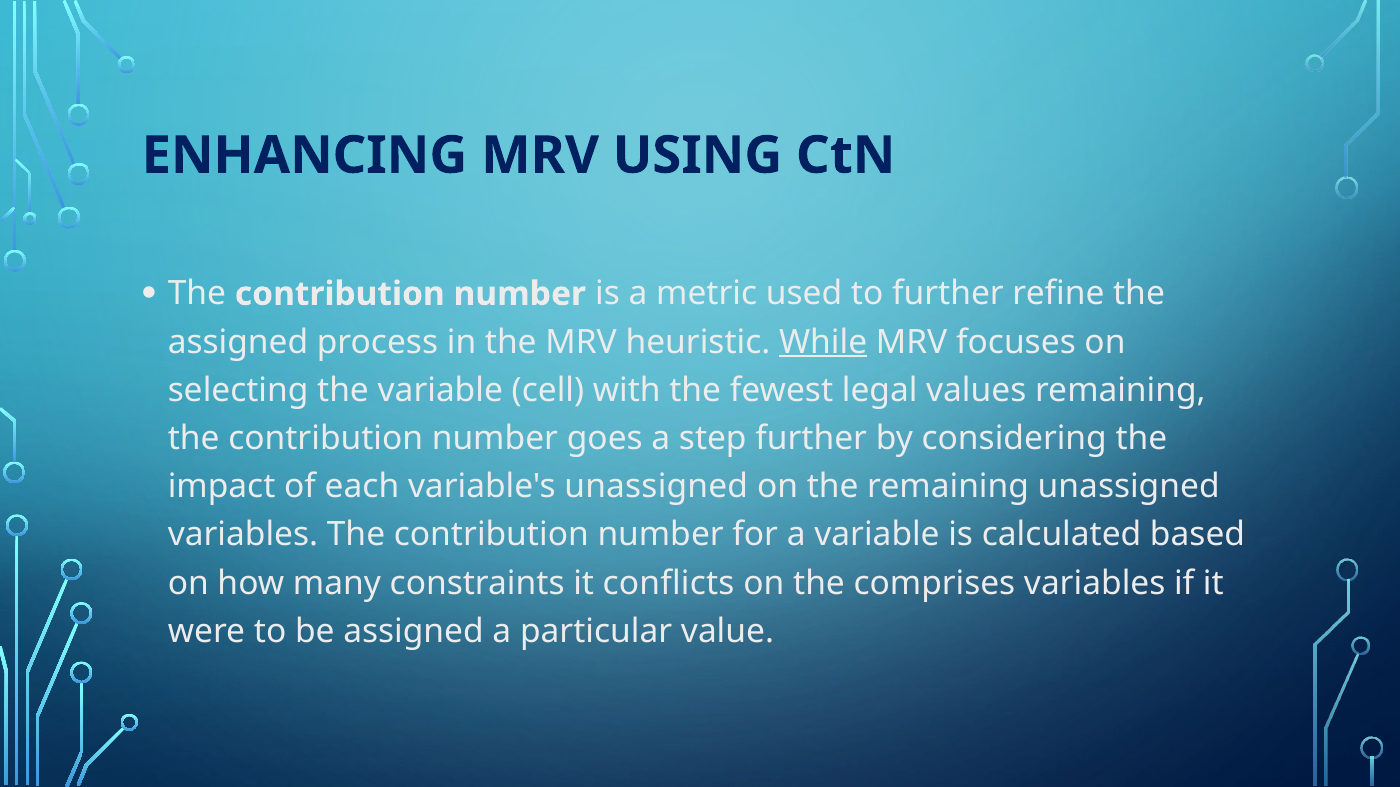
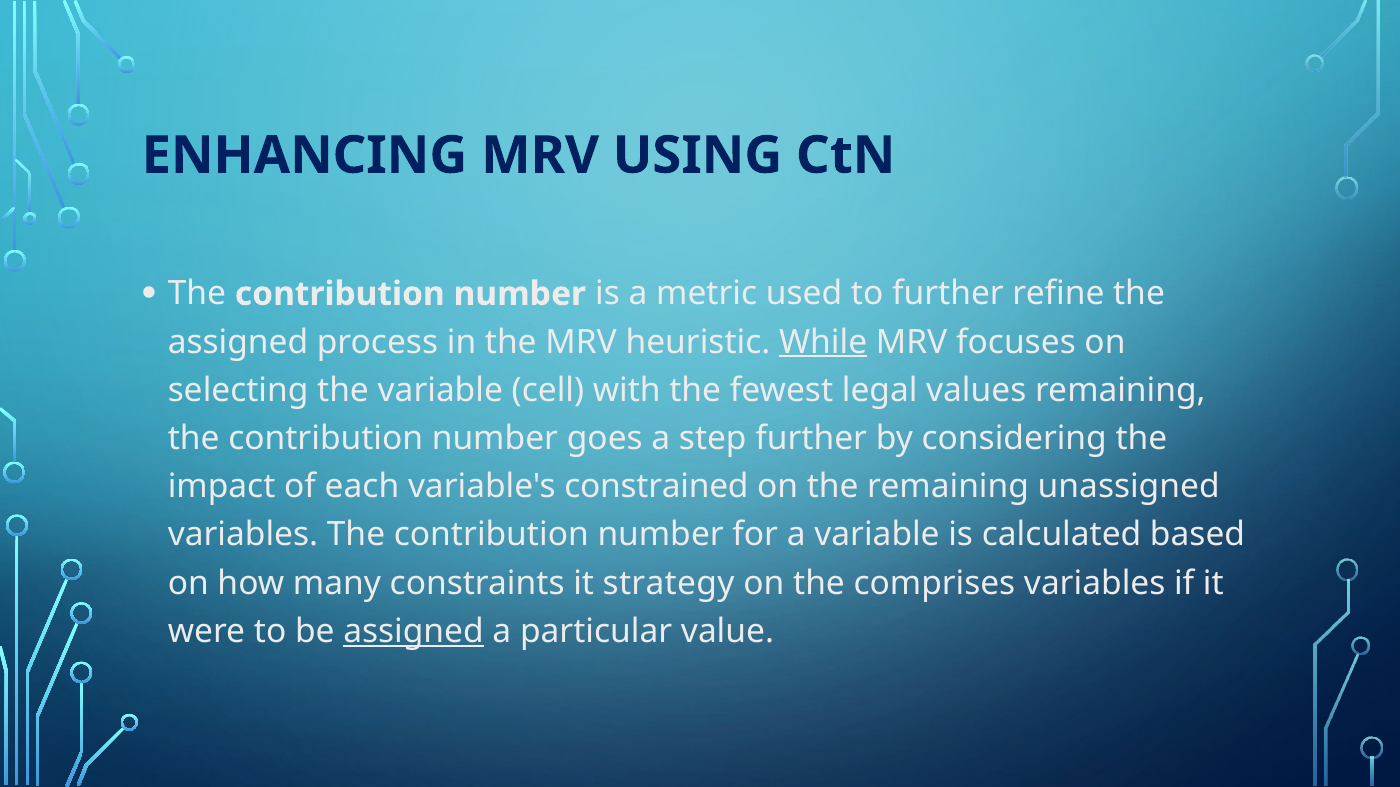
variable's unassigned: unassigned -> constrained (656, 487)
conflicts: conflicts -> strategy (669, 584)
assigned underline: none -> present (414, 632)
